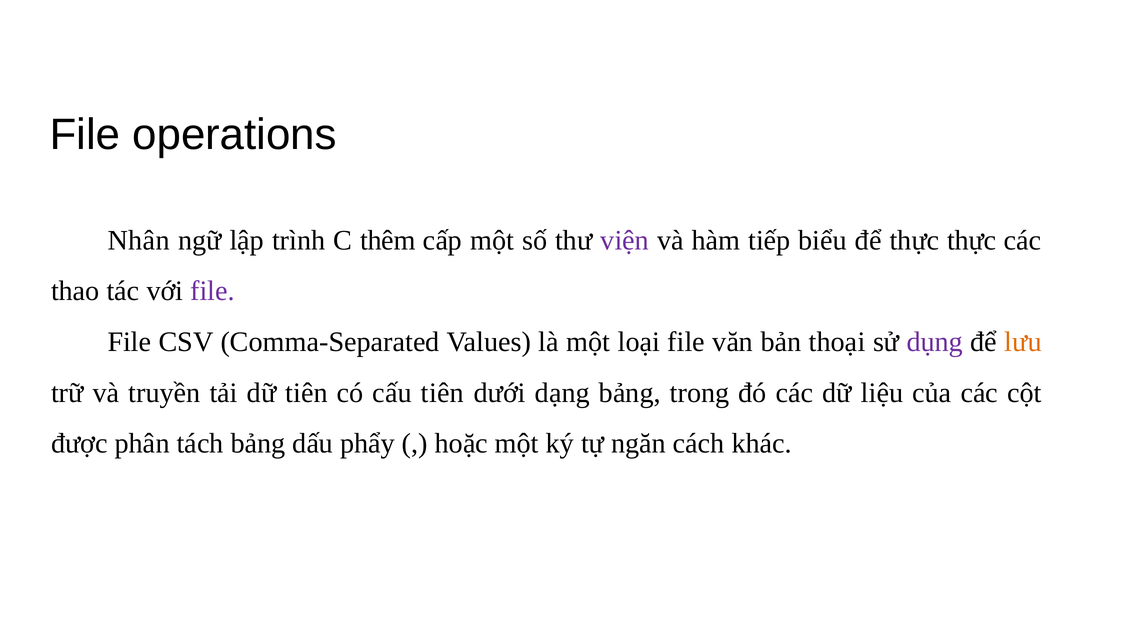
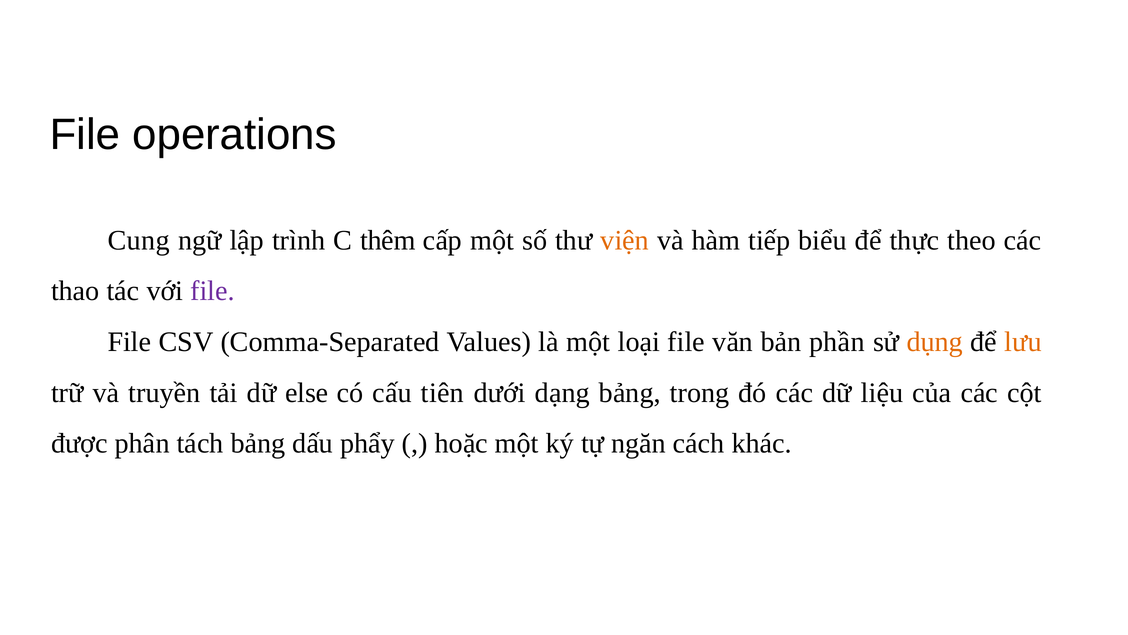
Nhân: Nhân -> Cung (139, 240)
viện colour: purple -> orange (625, 240)
thực thực: thực -> theo (972, 240)
thoại: thoại -> phần (837, 342)
dụng colour: purple -> orange (935, 342)
dữ tiên: tiên -> else (307, 392)
